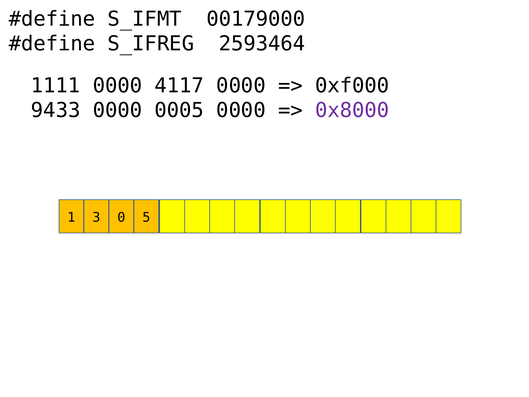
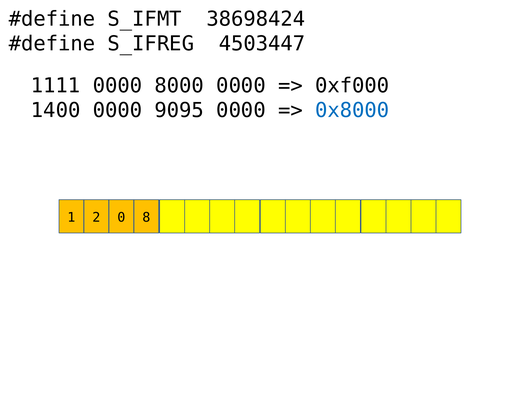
00179000: 00179000 -> 38698424 (256, 19)
2593464: 2593464 -> 4503447 (262, 44)
4117: 4117 -> 8000 (179, 86)
9433: 9433 -> 1400 (56, 110)
0005: 0005 -> 9095 (179, 110)
0x8000 colour: purple -> blue (352, 110)
3: 3 -> 2 (96, 217)
5: 5 -> 8 (146, 217)
